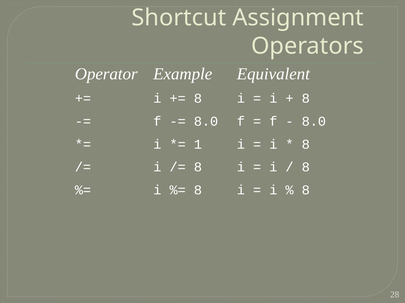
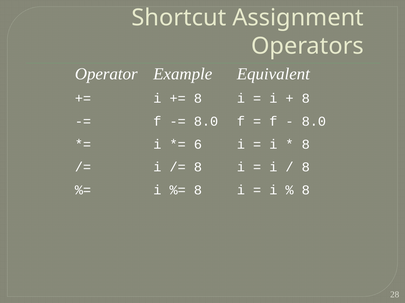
1: 1 -> 6 (198, 145)
